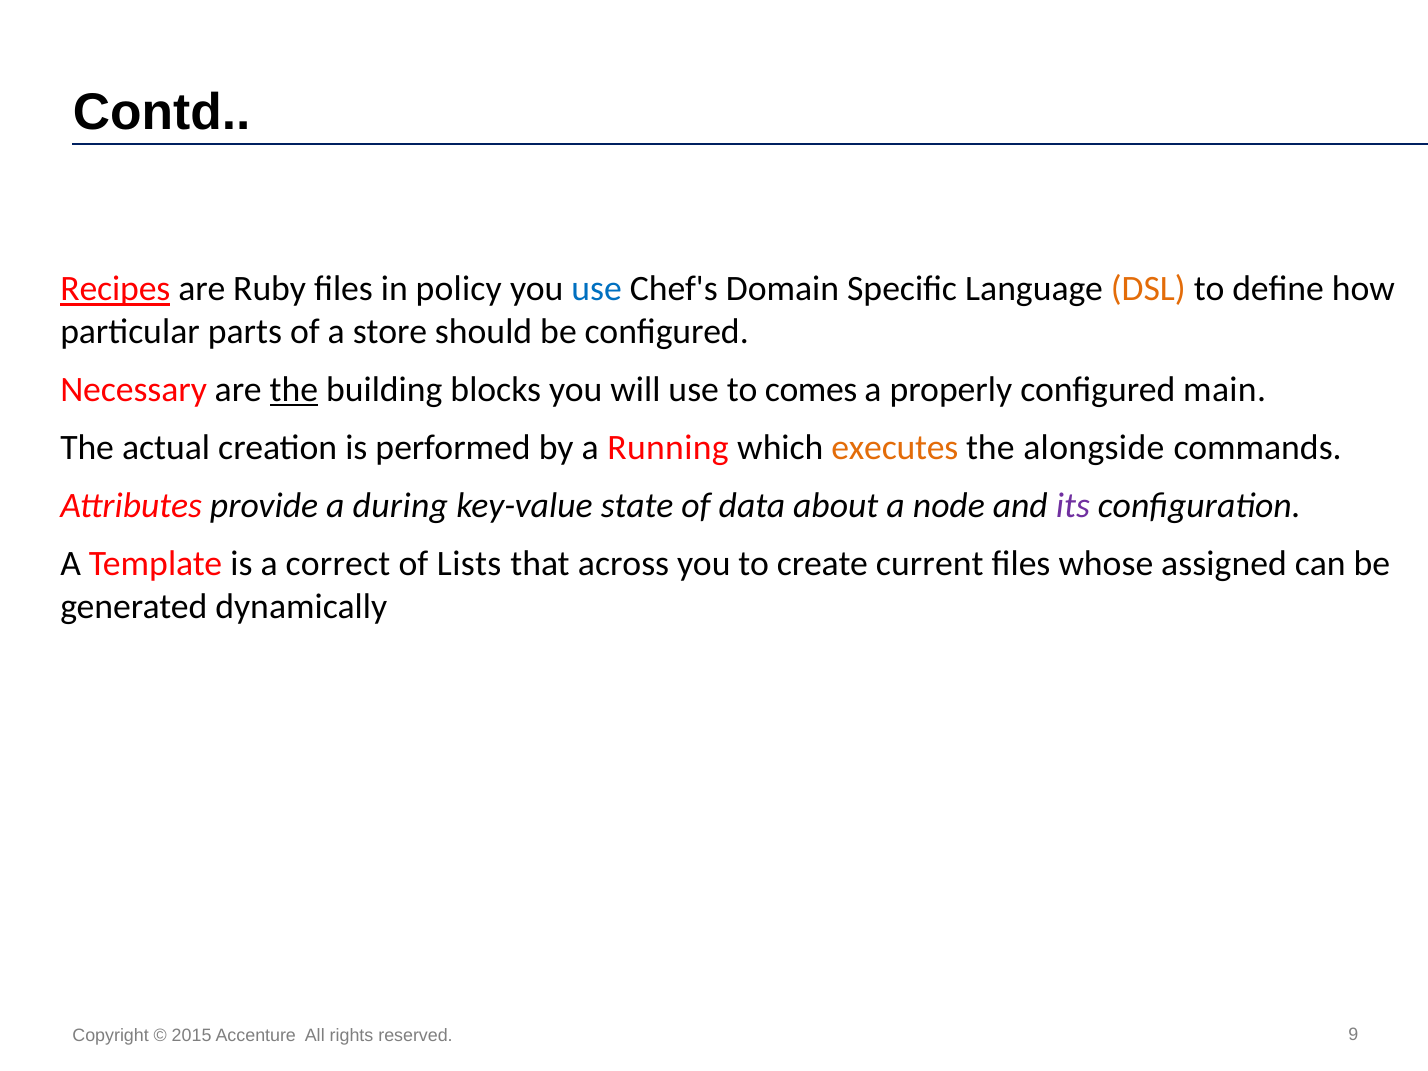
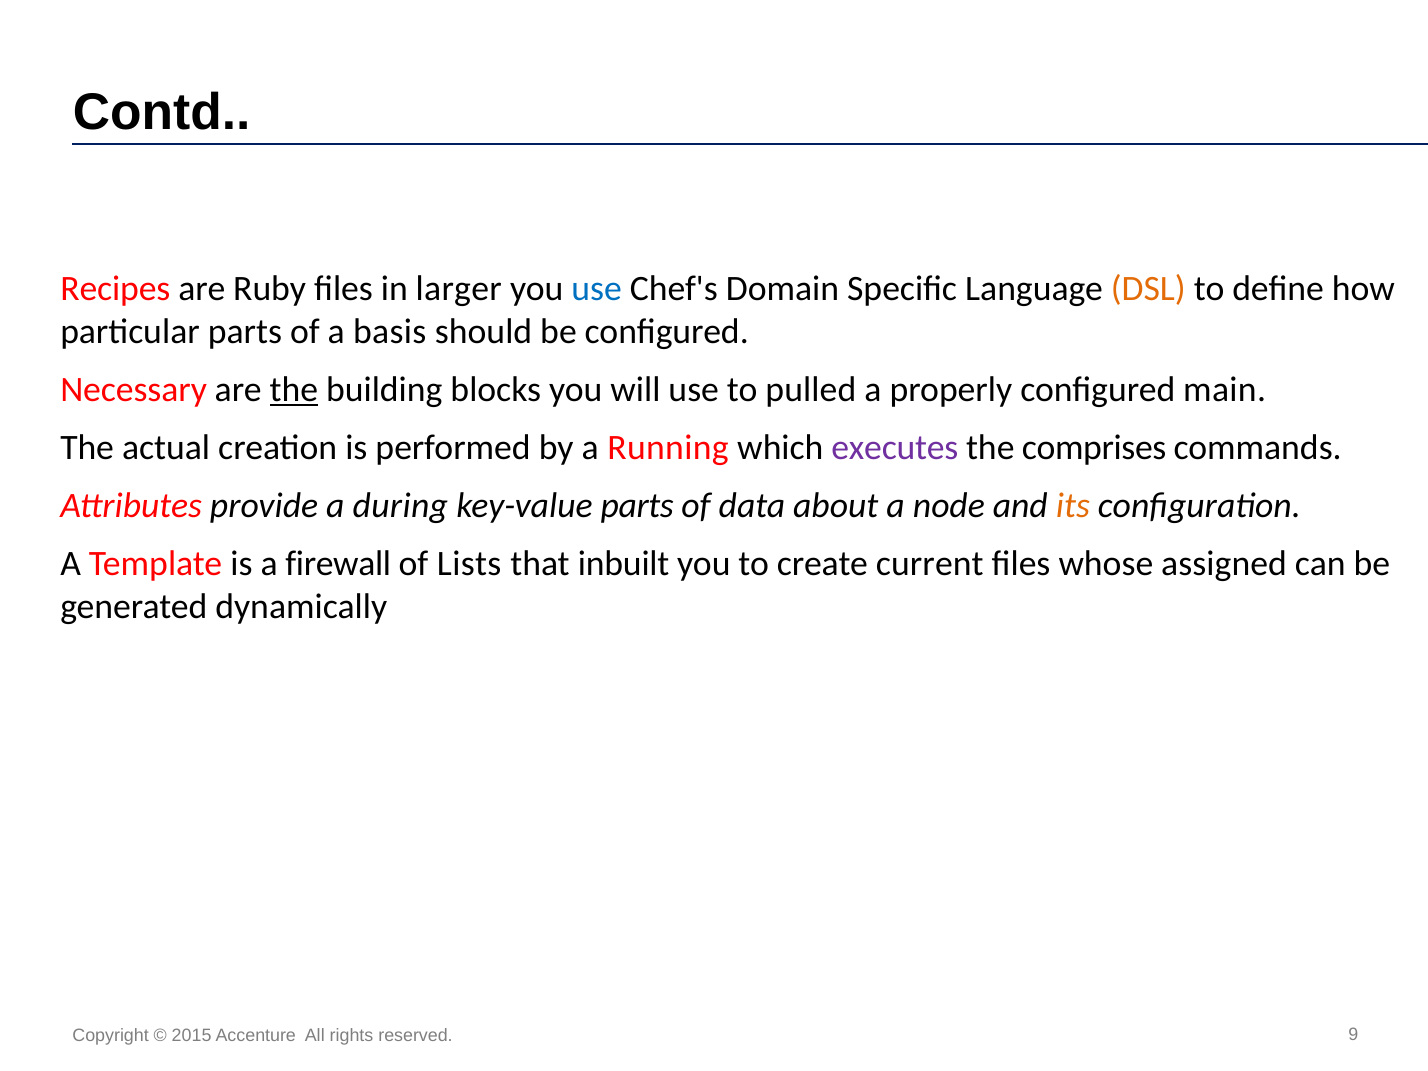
Recipes underline: present -> none (115, 289)
policy: policy -> larger (459, 289)
store: store -> basis (390, 332)
comes: comes -> pulled (811, 390)
executes colour: orange -> purple (895, 448)
alongside: alongside -> comprises (1094, 448)
key-value state: state -> parts (637, 506)
its colour: purple -> orange (1073, 506)
correct: correct -> firewall (338, 564)
across: across -> inbuilt (624, 564)
